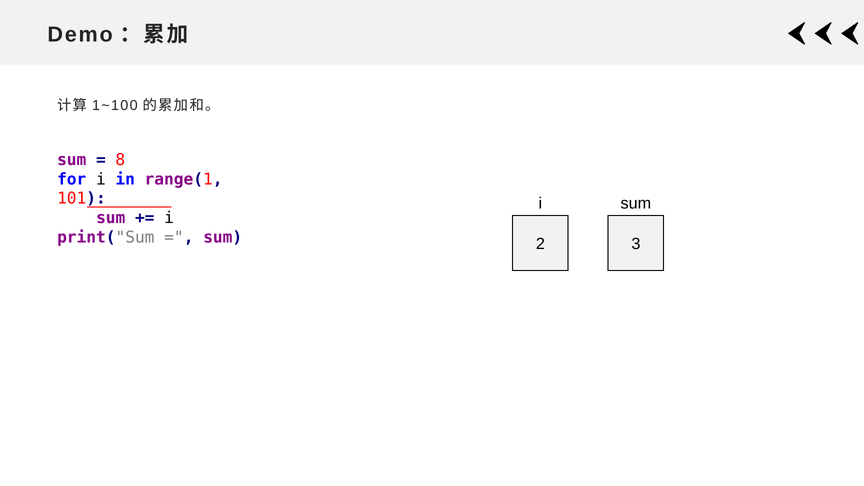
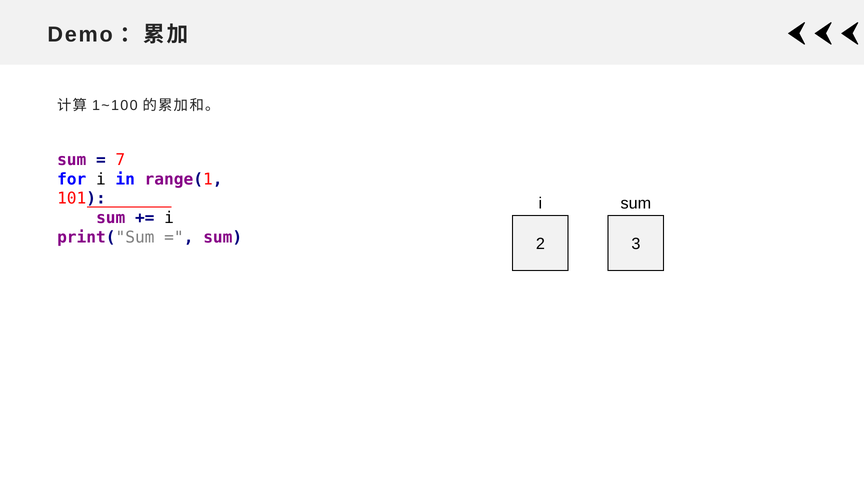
8: 8 -> 7 (120, 160)
